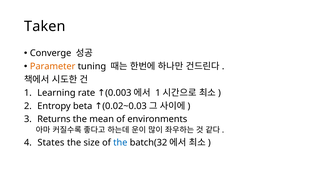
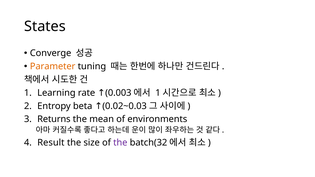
Taken: Taken -> States (45, 26)
States: States -> Result (51, 143)
the colour: blue -> purple (120, 143)
